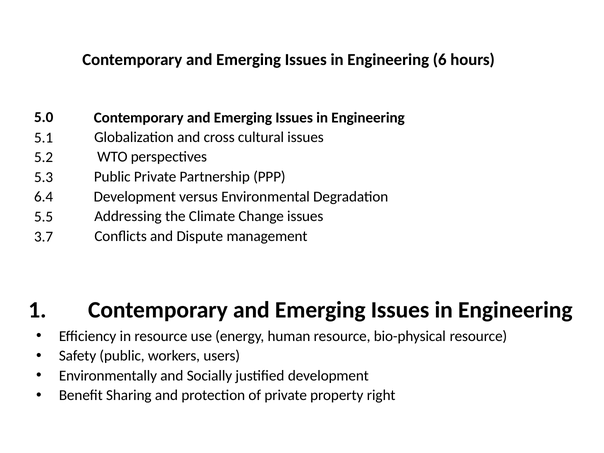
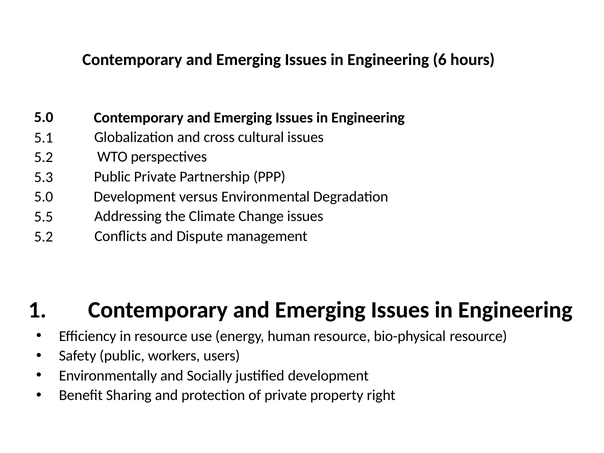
6.4: 6.4 -> 5.0 (44, 197)
3.7: 3.7 -> 5.2 (44, 237)
